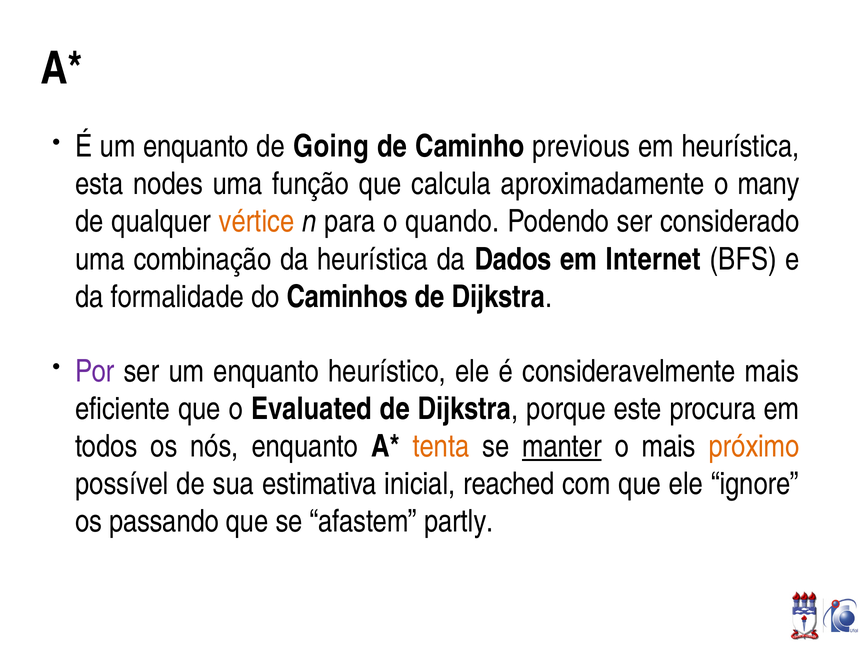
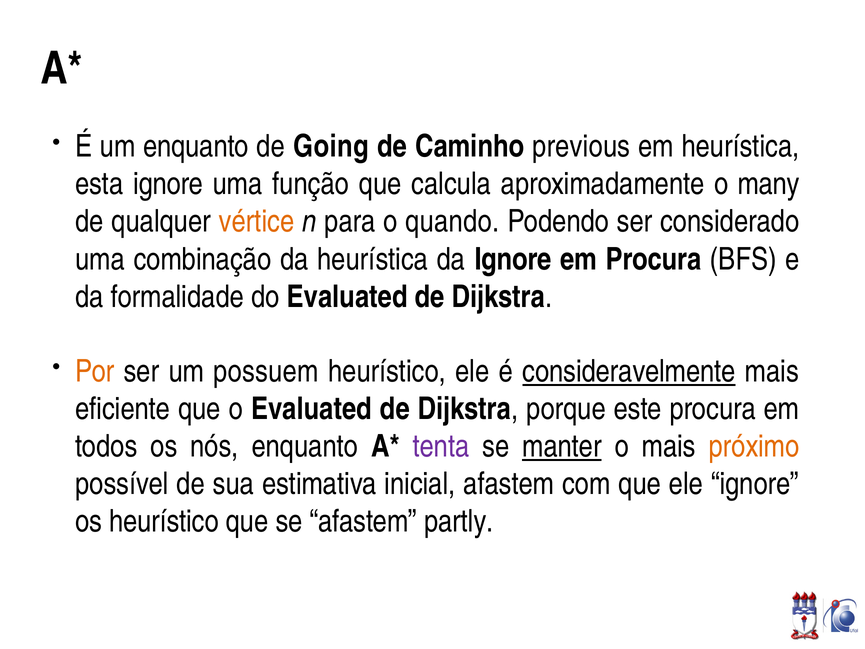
esta nodes: nodes -> ignore (168, 184)
da Dados: Dados -> Ignore (513, 259)
em Internet: Internet -> Procura (654, 259)
do Caminhos: Caminhos -> Evaluated (347, 297)
Por colour: purple -> orange (95, 371)
ser um enquanto: enquanto -> possuem (266, 371)
consideravelmente underline: none -> present (629, 371)
tenta colour: orange -> purple (441, 446)
inicial reached: reached -> afastem (509, 484)
os passando: passando -> heurístico (164, 521)
